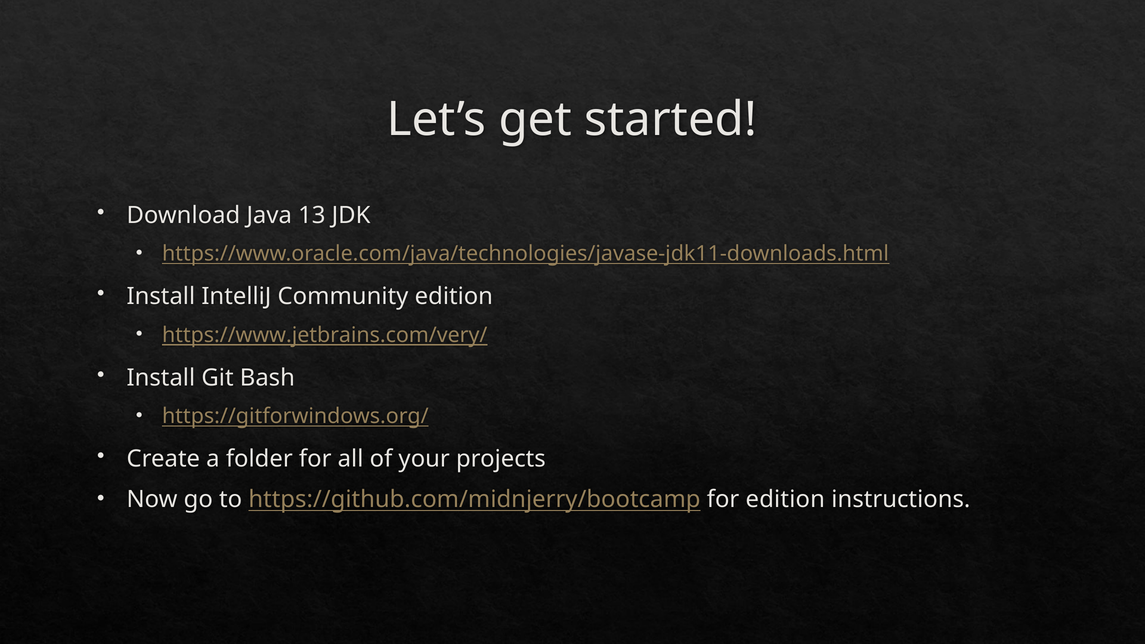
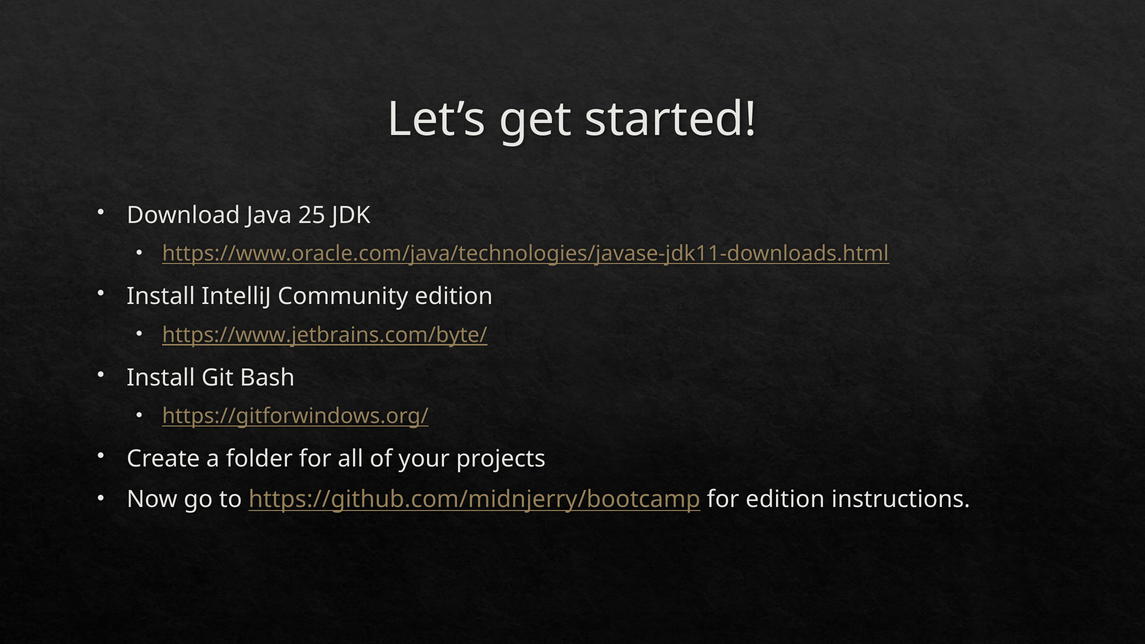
13: 13 -> 25 (312, 215)
https://www.jetbrains.com/very/: https://www.jetbrains.com/very/ -> https://www.jetbrains.com/byte/ (325, 335)
